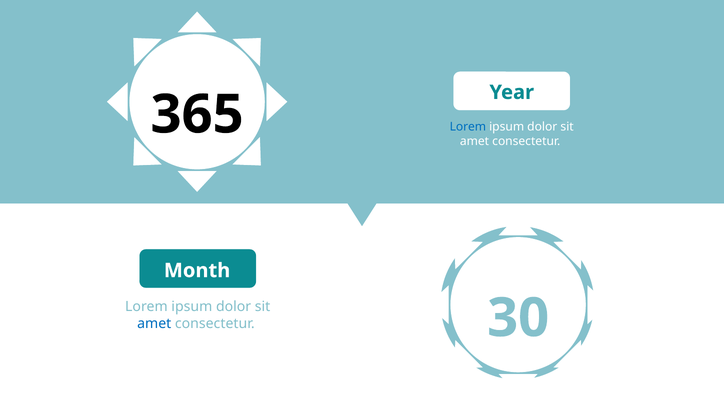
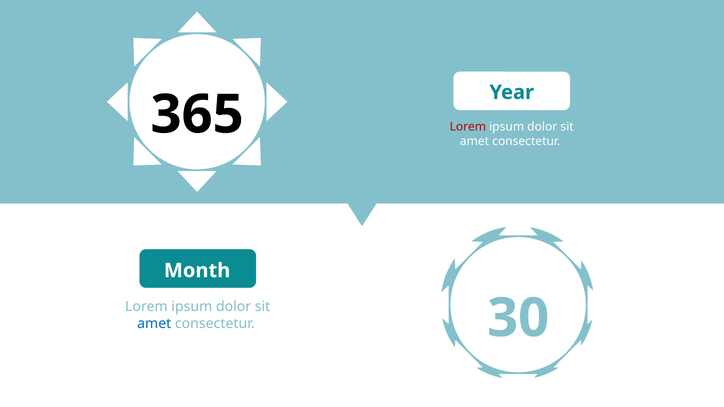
Lorem colour: blue -> red (468, 127)
